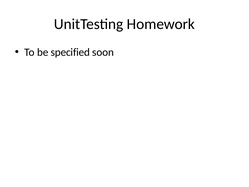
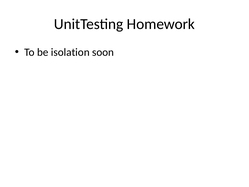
specified: specified -> isolation (70, 52)
